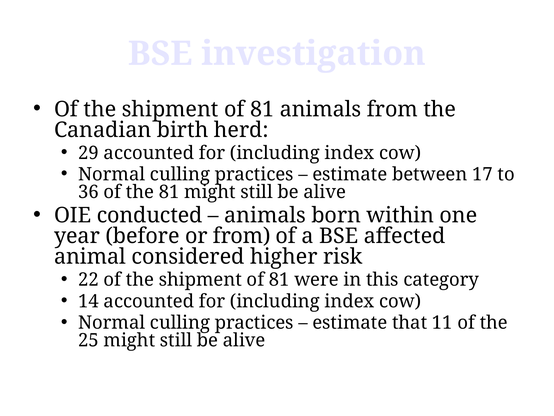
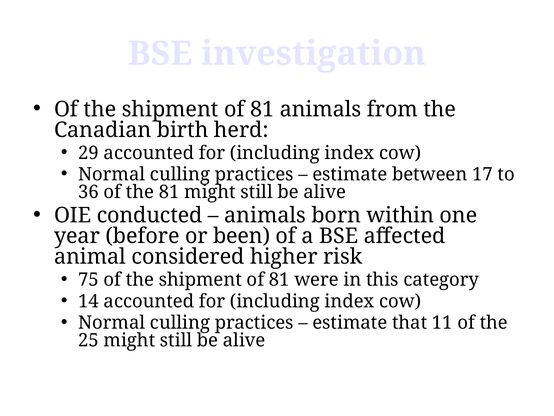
or from: from -> been (242, 236)
22: 22 -> 75 (89, 280)
